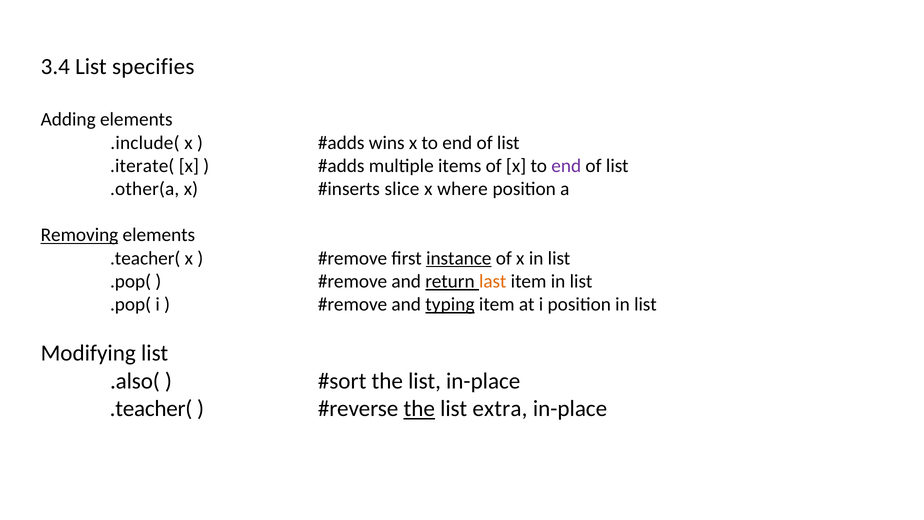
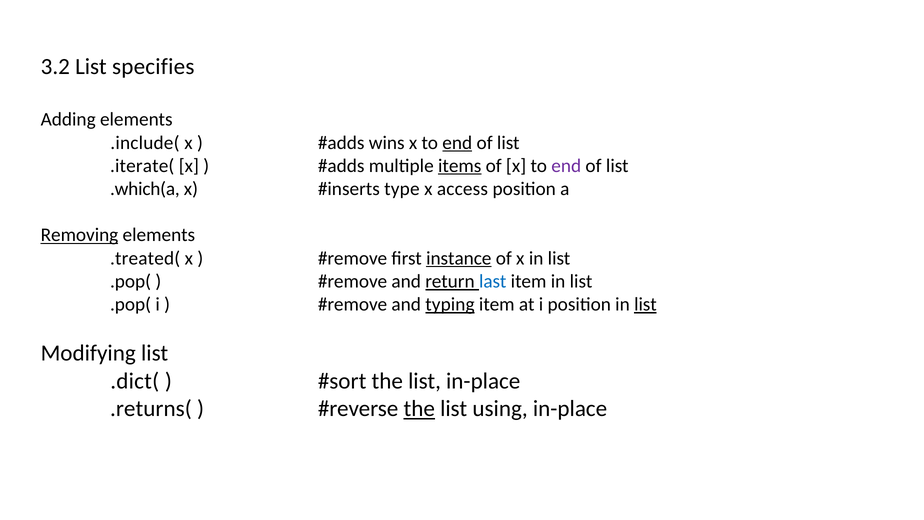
3.4: 3.4 -> 3.2 (55, 67)
end underline: none -> present (457, 143)
items underline: none -> present (460, 166)
.other(a: .other(a -> .which(a (145, 189)
slice: slice -> type (402, 189)
where: where -> access (462, 189)
.teacher(: .teacher( -> .treated( (145, 258)
last colour: orange -> blue (493, 281)
list underline: none -> present (645, 304)
.also(: .also( -> .dict( (135, 381)
.teacher(: .teacher( -> .returns( (151, 409)
extra: extra -> using (500, 409)
